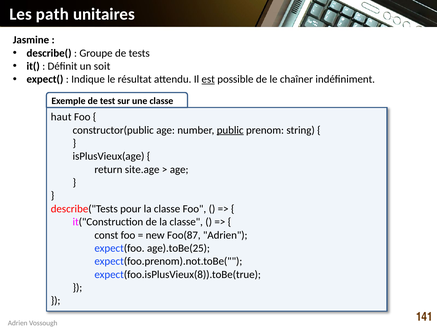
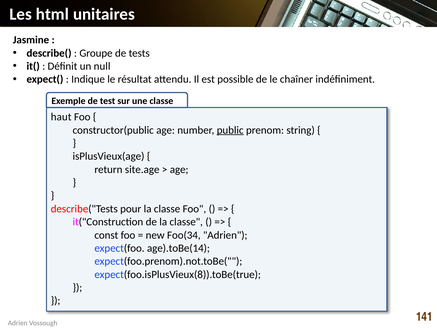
path: path -> html (52, 14)
soit: soit -> null (102, 66)
est underline: present -> none (208, 79)
Foo(87: Foo(87 -> Foo(34 (184, 235)
age).toBe(25: age).toBe(25 -> age).toBe(14 (178, 248)
